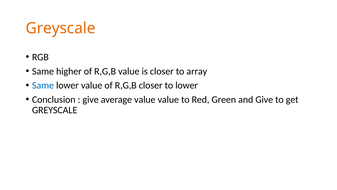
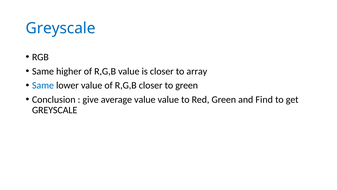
Greyscale colour: orange -> blue (61, 28)
to lower: lower -> green (187, 85)
and Give: Give -> Find (264, 99)
